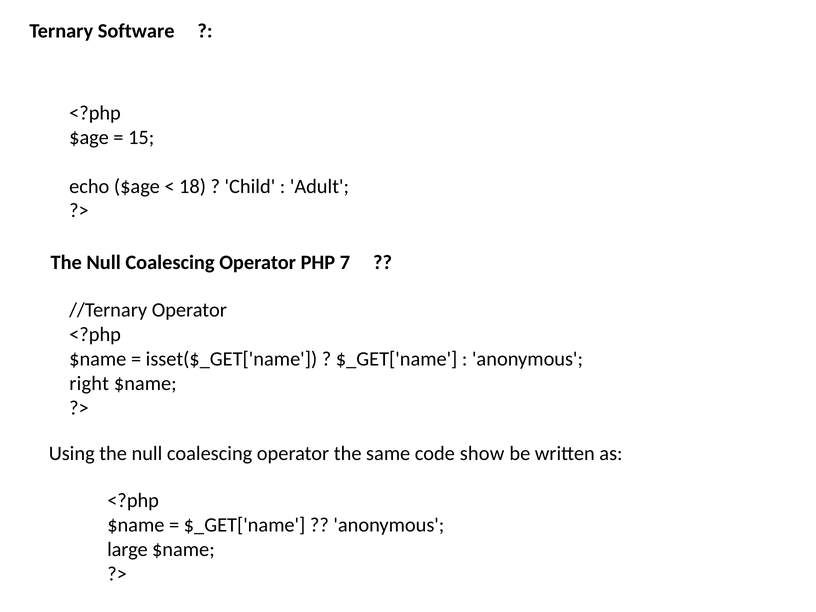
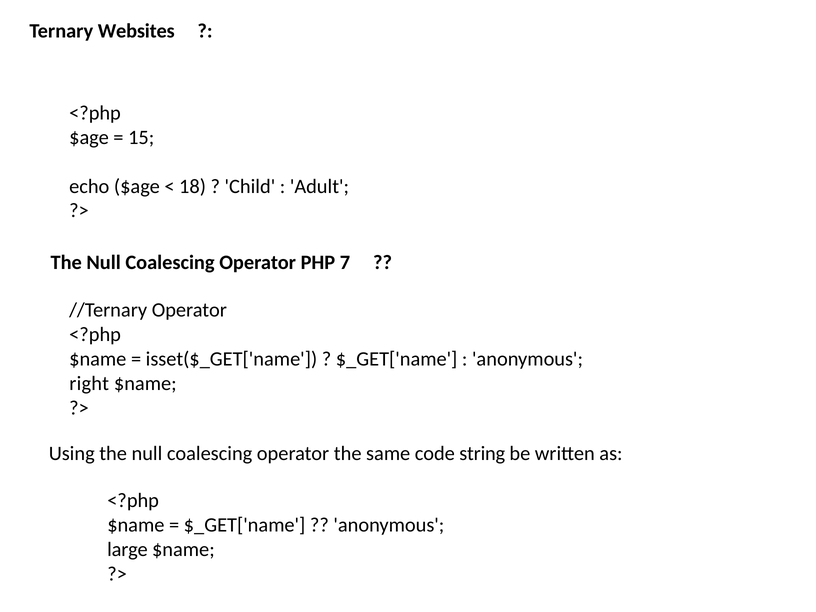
Software: Software -> Websites (136, 31)
show: show -> string (482, 453)
